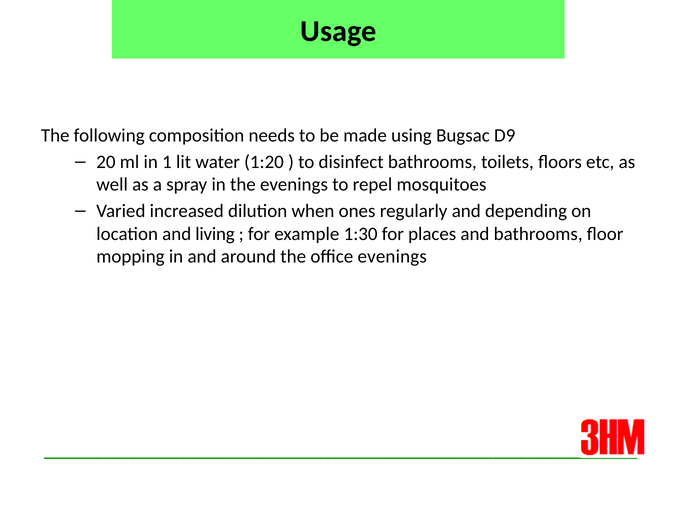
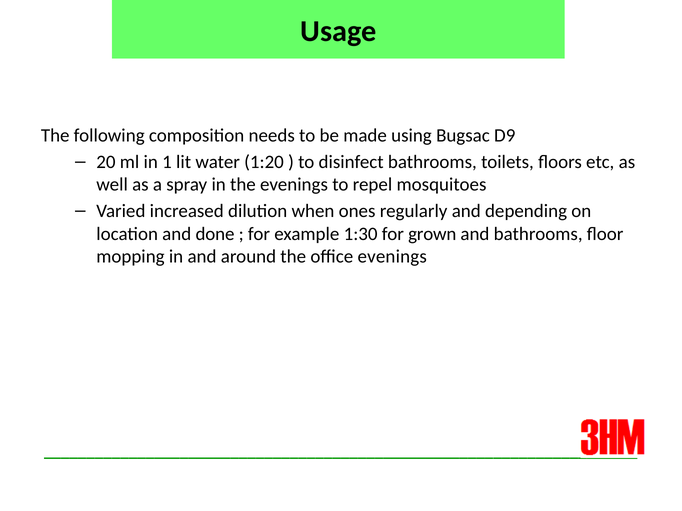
living: living -> done (215, 234)
places: places -> grown (432, 234)
